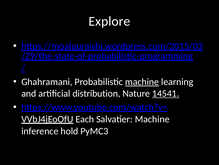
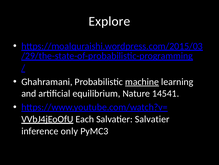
distribution: distribution -> equilibrium (96, 93)
14541 underline: present -> none (166, 93)
Salvatier Machine: Machine -> Salvatier (152, 119)
hold: hold -> only (69, 131)
